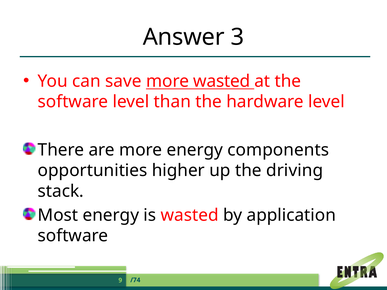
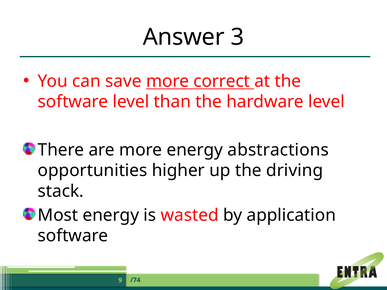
more wasted: wasted -> correct (222, 81)
components: components -> abstractions (278, 150)
